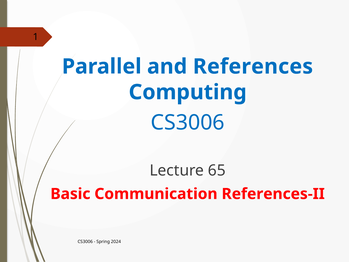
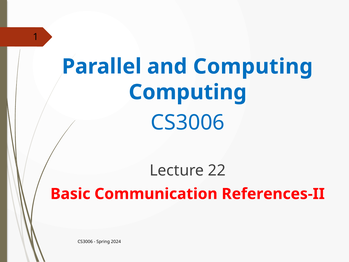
and References: References -> Computing (253, 66)
65: 65 -> 22 (217, 170)
